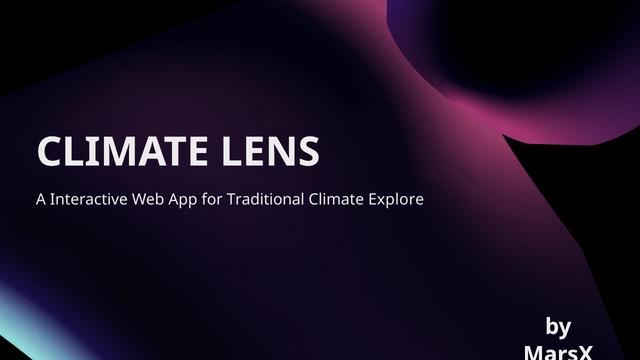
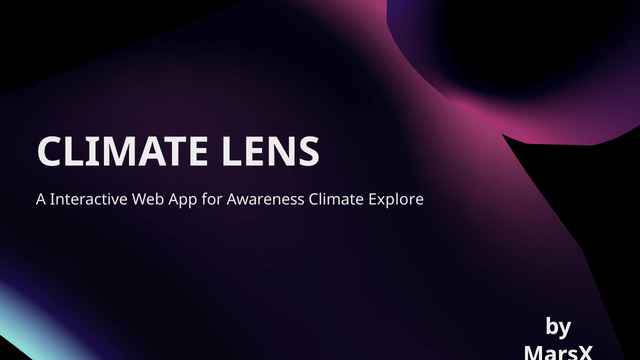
Traditional: Traditional -> Awareness (266, 200)
